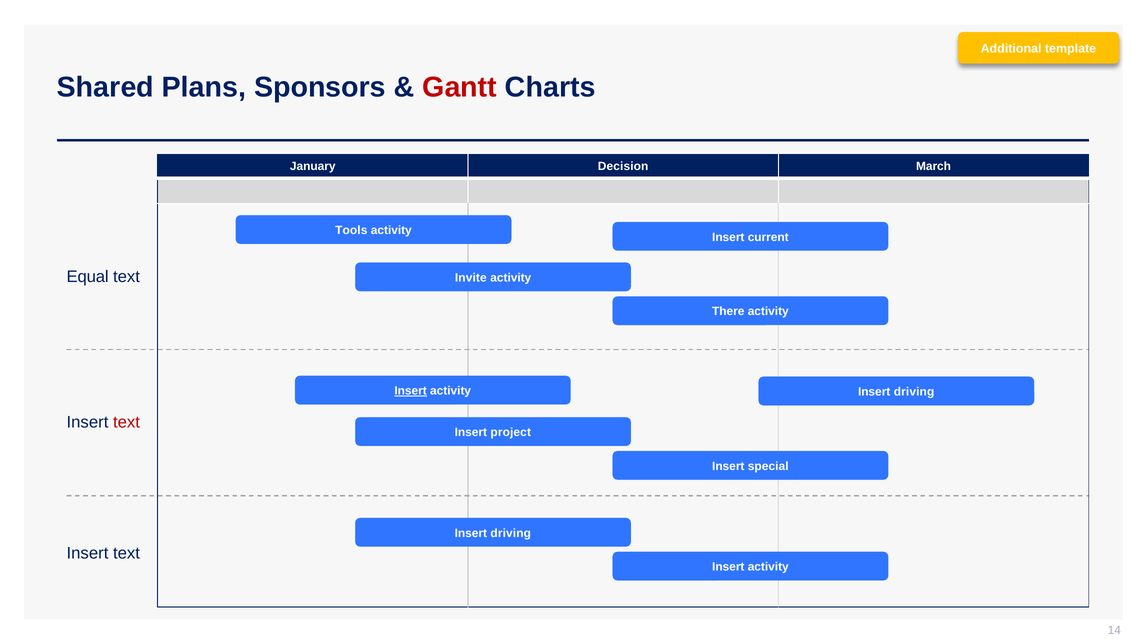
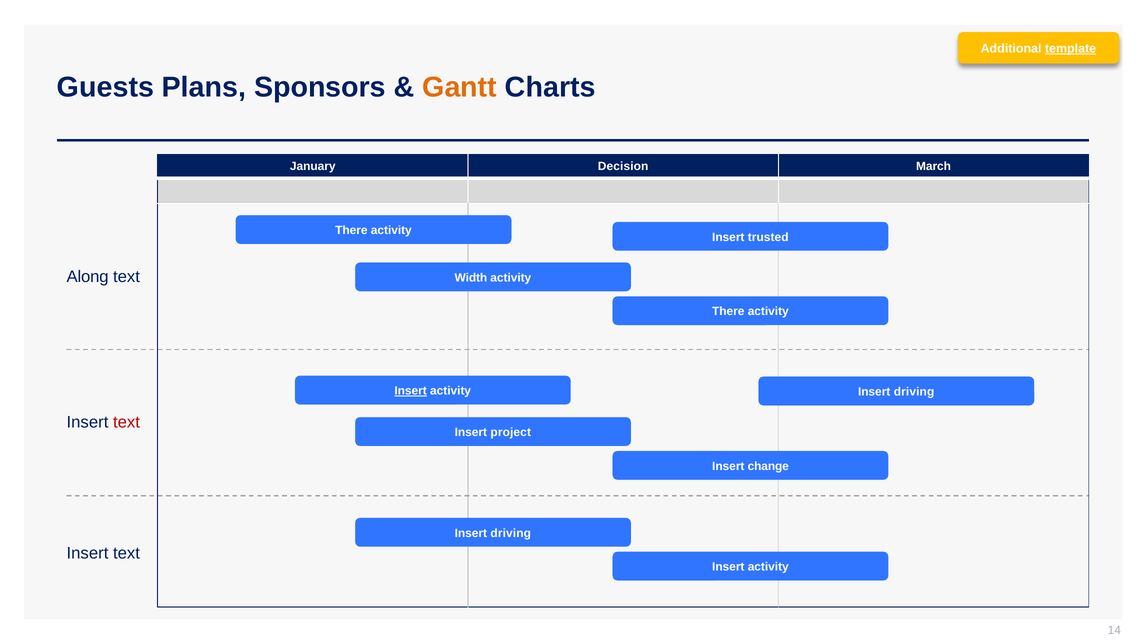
template underline: none -> present (1071, 49)
Shared: Shared -> Guests (105, 88)
Gantt colour: red -> orange (460, 88)
Tools: Tools -> There (351, 231)
current: current -> trusted (768, 237)
Equal: Equal -> Along (88, 277)
Invite: Invite -> Width (471, 278)
special: special -> change (768, 467)
